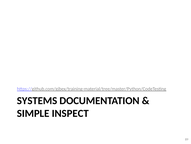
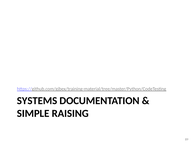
INSPECT: INSPECT -> RAISING (70, 113)
